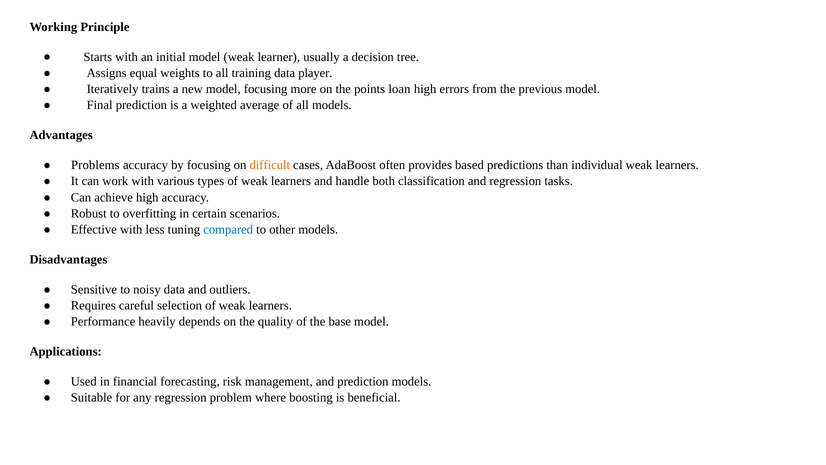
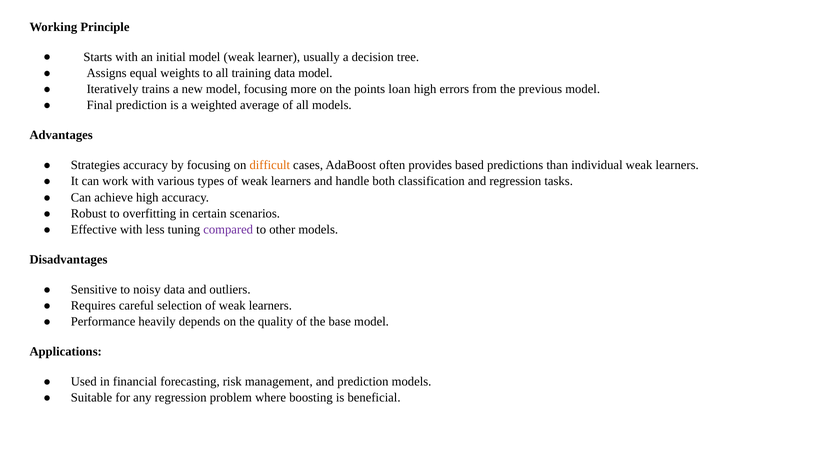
data player: player -> model (315, 73)
Problems: Problems -> Strategies (95, 165)
compared colour: blue -> purple (228, 229)
